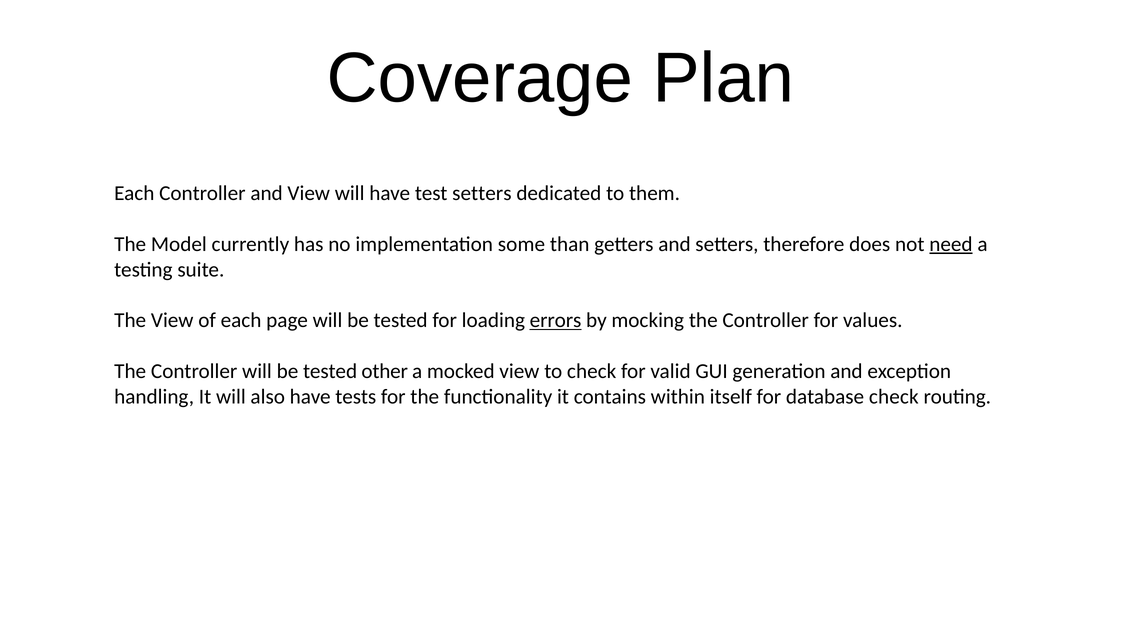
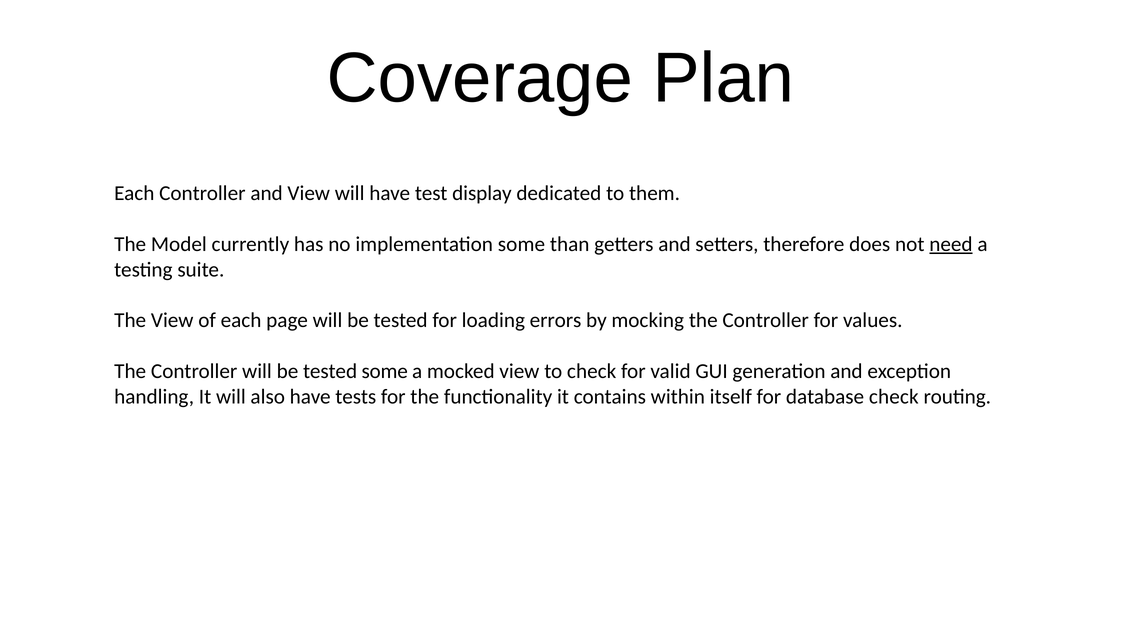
test setters: setters -> display (482, 193)
errors underline: present -> none (556, 321)
tested other: other -> some (385, 371)
